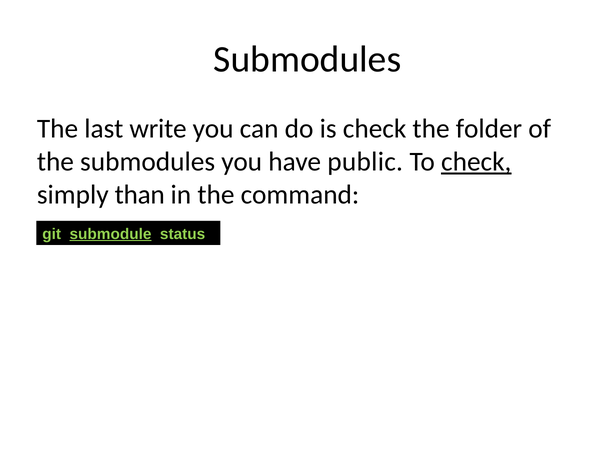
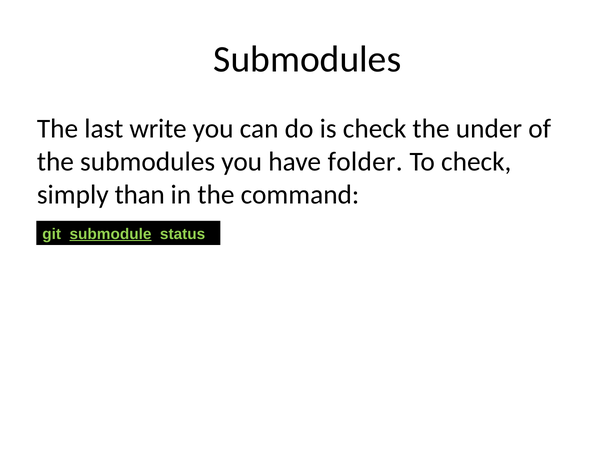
folder: folder -> under (489, 129)
public: public -> folder (365, 162)
check underline: present -> none (476, 162)
